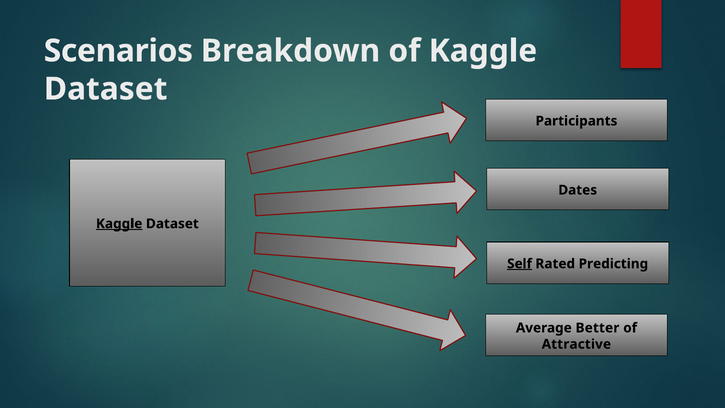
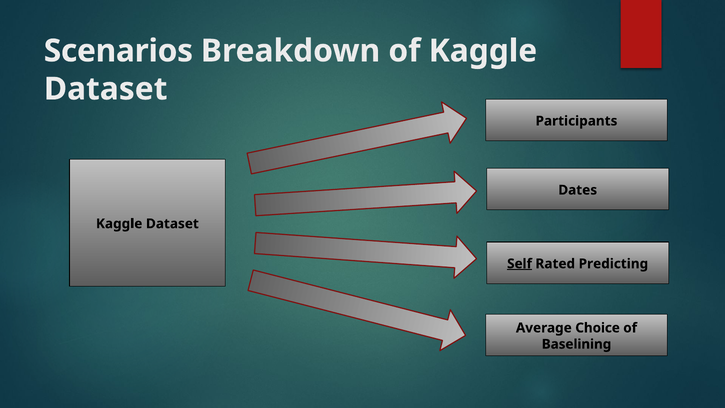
Kaggle underline: present -> none (119, 224)
Better: Better -> Choice (598, 328)
Attractive: Attractive -> Baselining (576, 344)
